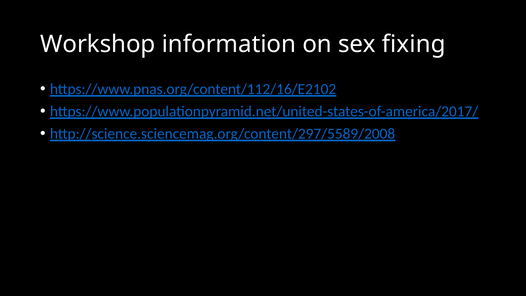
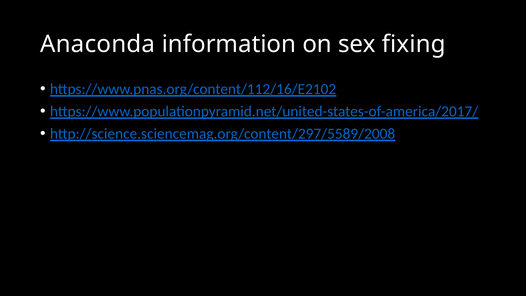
Workshop: Workshop -> Anaconda (98, 44)
